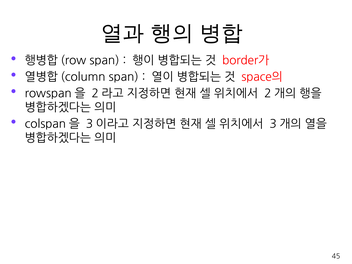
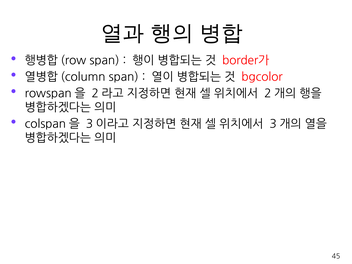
space의: space의 -> bgcolor (262, 77)
